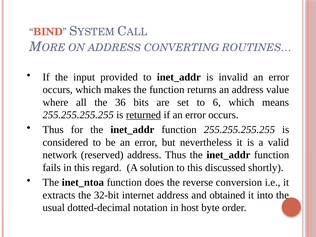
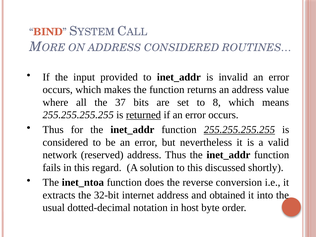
ADDRESS CONVERTING: CONVERTING -> CONSIDERED (182, 48)
36: 36 -> 37 (120, 102)
6: 6 -> 8 (217, 102)
255.255.255.255 underline: none -> present (239, 130)
